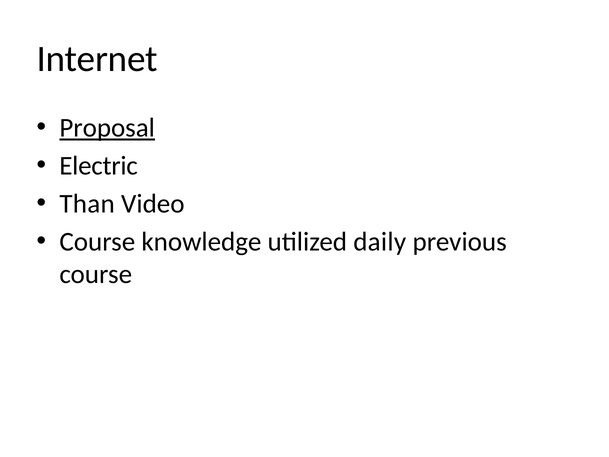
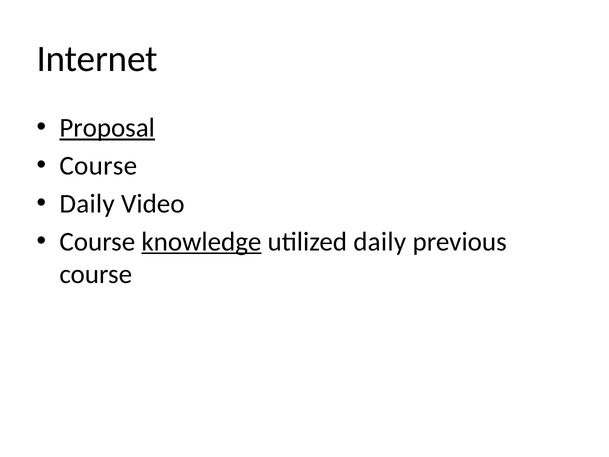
Electric: Electric -> Course (98, 166)
Than: Than -> Daily (87, 204)
knowledge underline: none -> present (201, 241)
